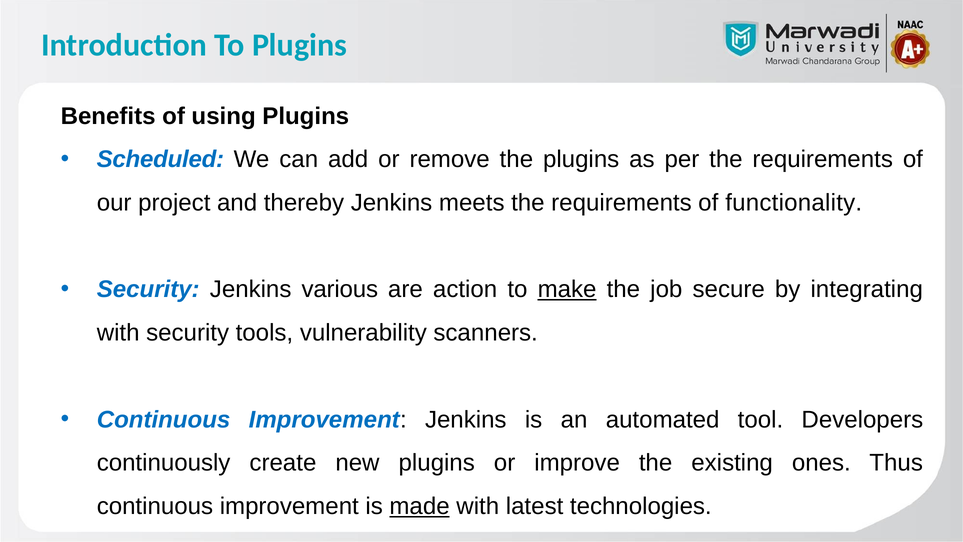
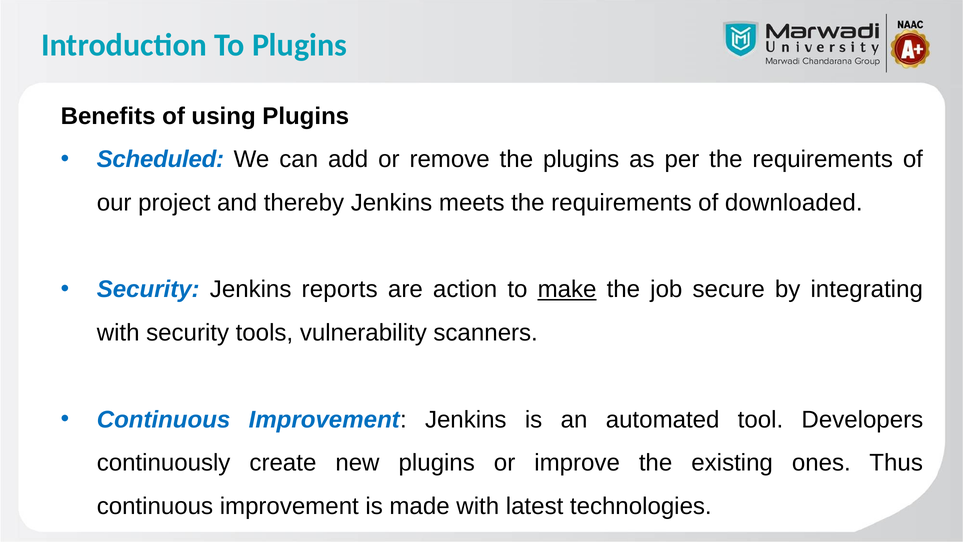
functionality: functionality -> downloaded (794, 203)
various: various -> reports (340, 289)
made underline: present -> none (420, 506)
